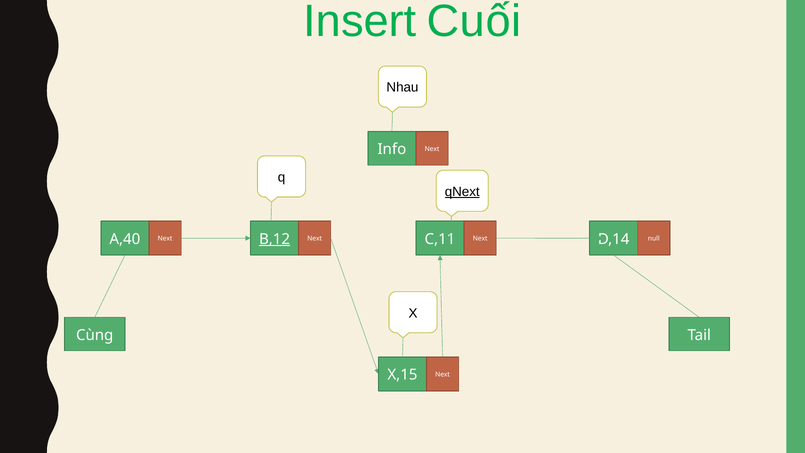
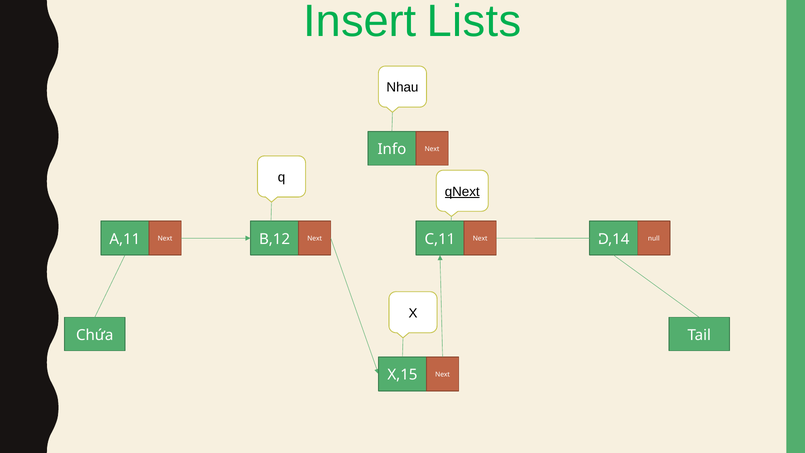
Cuối: Cuối -> Lists (474, 21)
A,40: A,40 -> A,11 (125, 239)
B,12 underline: present -> none (275, 239)
Cùng: Cùng -> Chứa (95, 335)
